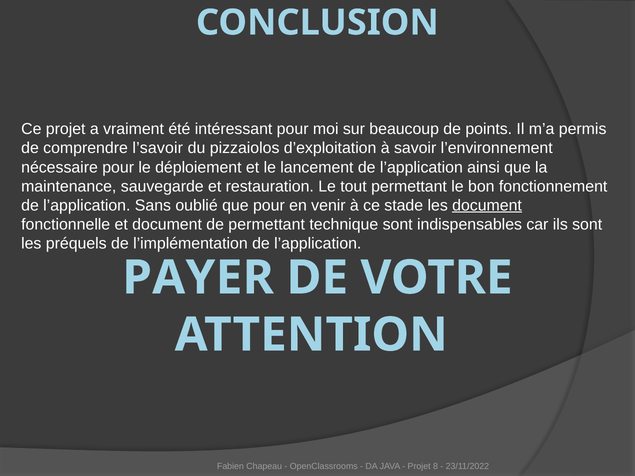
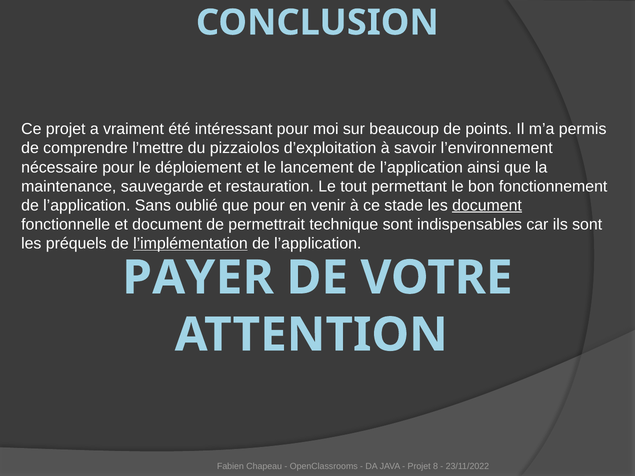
l’savoir: l’savoir -> l’mettre (158, 148)
de permettant: permettant -> permettrait (267, 225)
l’implémentation underline: none -> present (190, 244)
